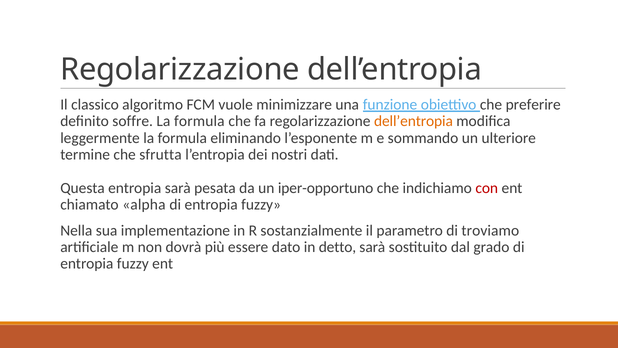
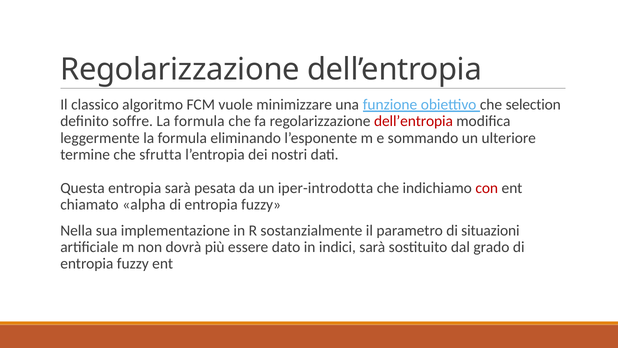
preferire: preferire -> selection (533, 104)
dell’entropia colour: orange -> red (413, 121)
iper-opportuno: iper-opportuno -> iper-introdotta (326, 188)
troviamo: troviamo -> situazioni (490, 230)
detto: detto -> indici (337, 247)
